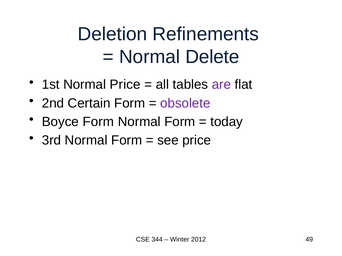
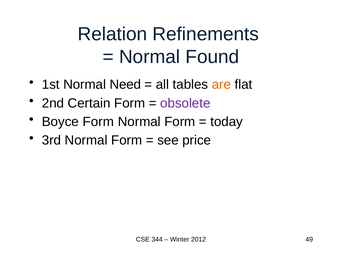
Deletion: Deletion -> Relation (112, 34)
Delete: Delete -> Found (212, 57)
Normal Price: Price -> Need (125, 85)
are colour: purple -> orange (221, 85)
